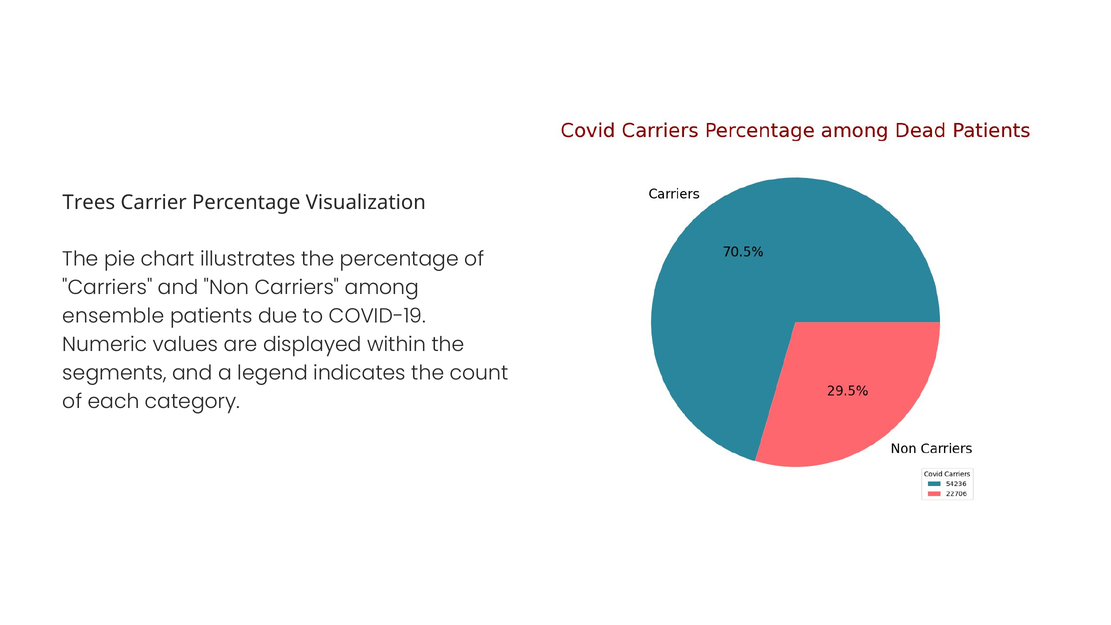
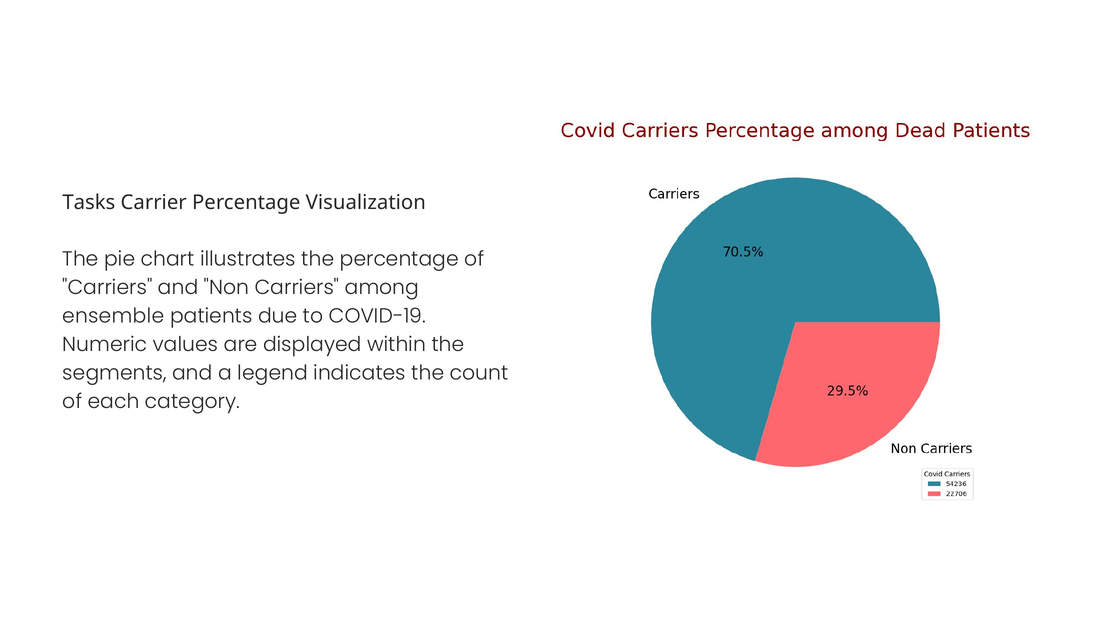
Trees: Trees -> Tasks (89, 202)
